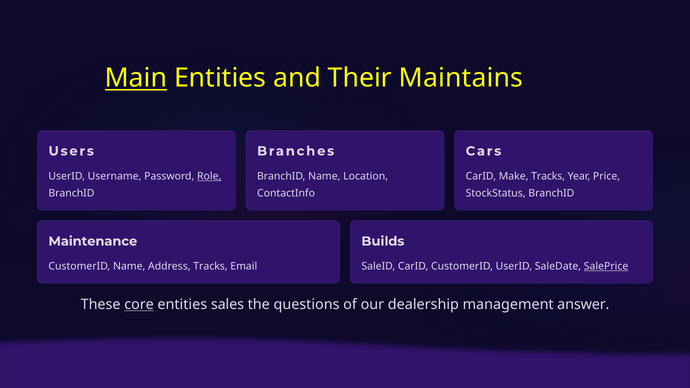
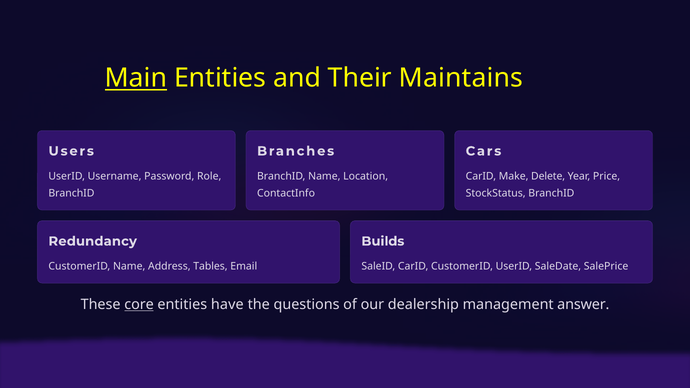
Role underline: present -> none (209, 176)
Make Tracks: Tracks -> Delete (548, 176)
Maintenance: Maintenance -> Redundancy (93, 241)
Address Tracks: Tracks -> Tables (210, 266)
SalePrice underline: present -> none (606, 266)
sales: sales -> have (227, 305)
